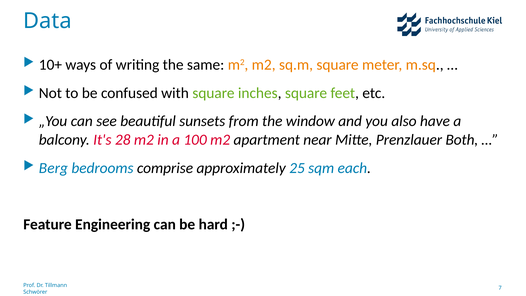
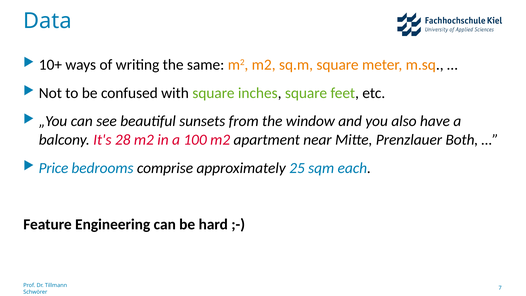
Berg: Berg -> Price (53, 168)
